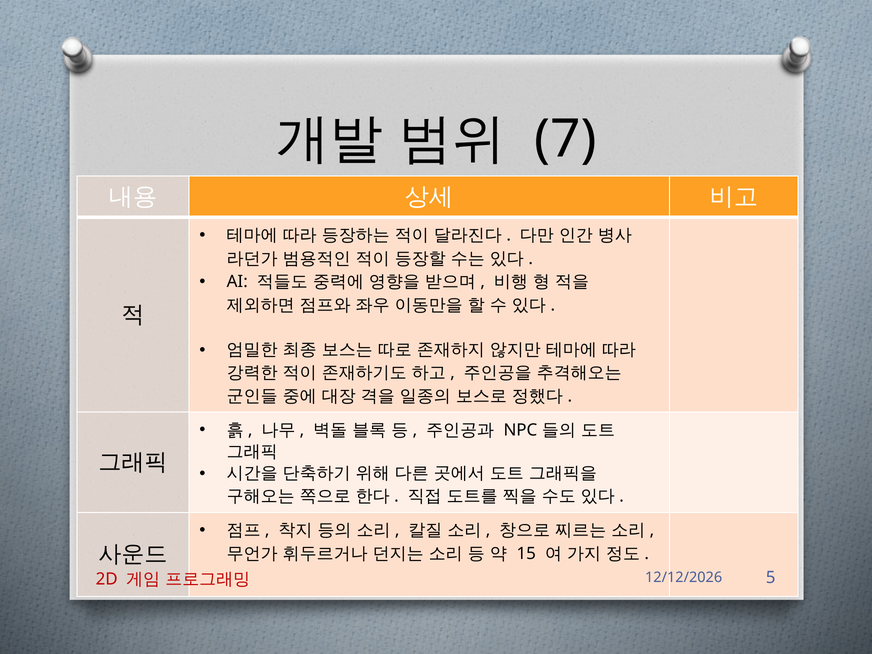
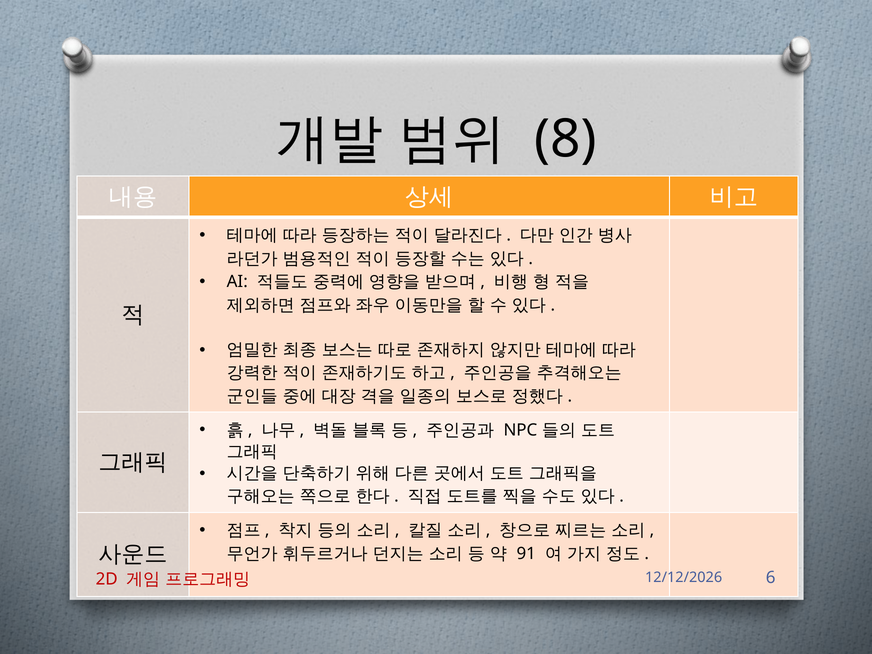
7: 7 -> 8 (566, 139)
15: 15 -> 91 (526, 553)
5: 5 -> 6 (771, 578)
